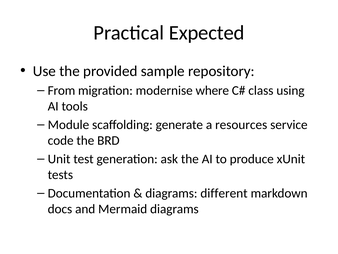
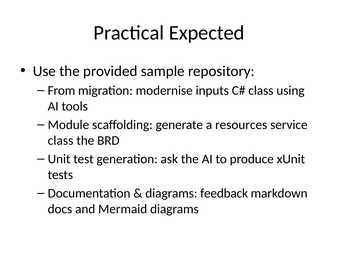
where: where -> inputs (212, 90)
code: code -> class (61, 140)
different: different -> feedback (224, 193)
